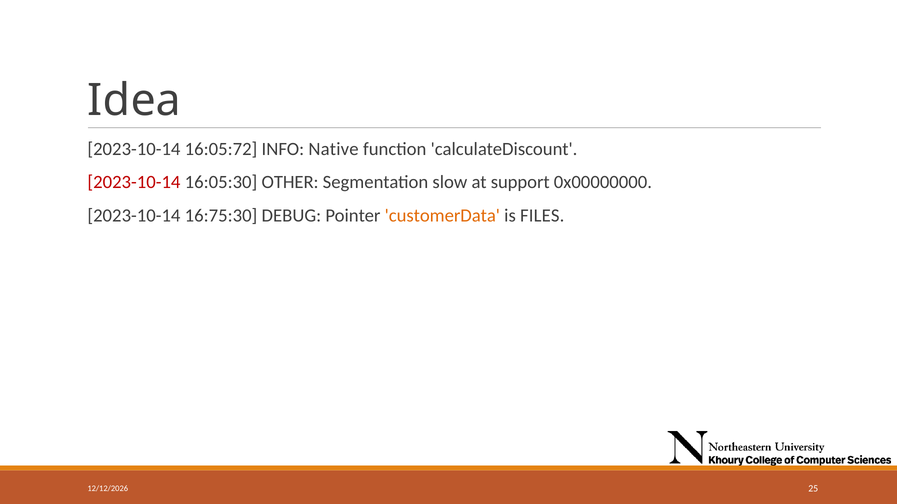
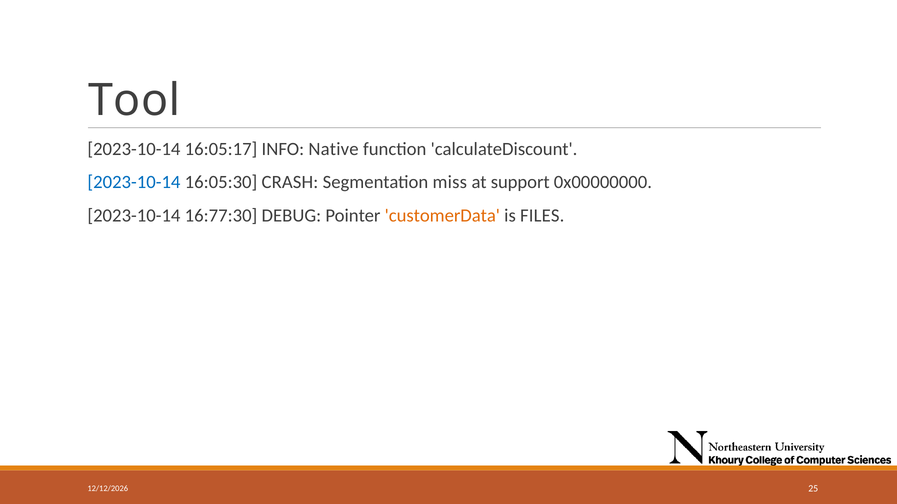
Idea: Idea -> Tool (134, 100)
16:05:72: 16:05:72 -> 16:05:17 (221, 149)
2023-10-14 colour: red -> blue (134, 182)
OTHER: OTHER -> CRASH (290, 182)
slow: slow -> miss (450, 182)
16:75:30: 16:75:30 -> 16:77:30 (221, 216)
